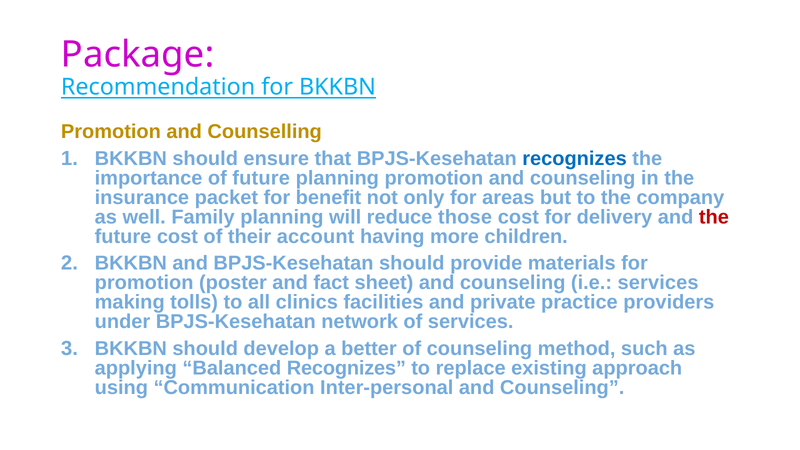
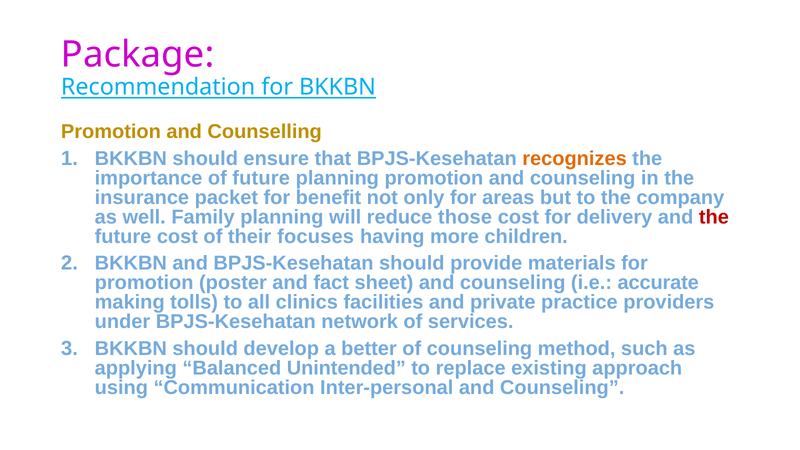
recognizes colour: blue -> orange (575, 159)
account: account -> focuses (316, 236)
i.e services: services -> accurate (658, 283)
Balanced Recognizes: Recognizes -> Unintended (346, 368)
